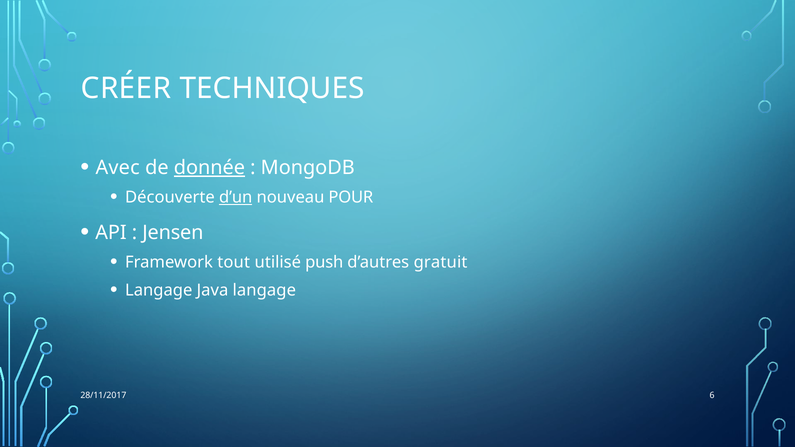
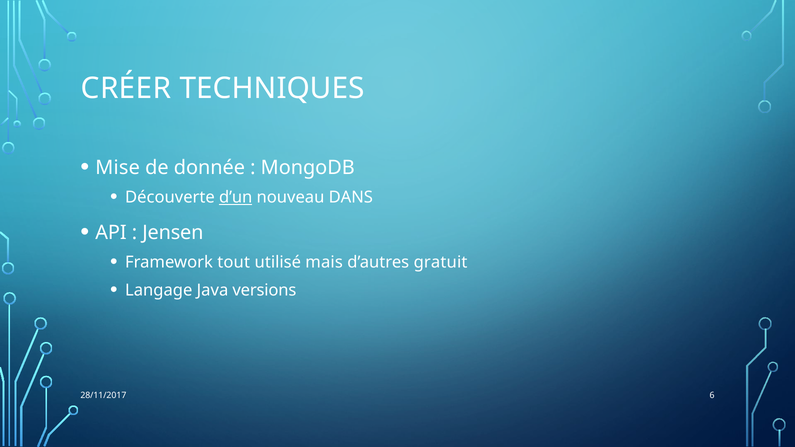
Avec: Avec -> Mise (118, 168)
donnée underline: present -> none (209, 168)
POUR: POUR -> DANS (351, 198)
push: push -> mais (324, 262)
Java langage: langage -> versions (264, 290)
